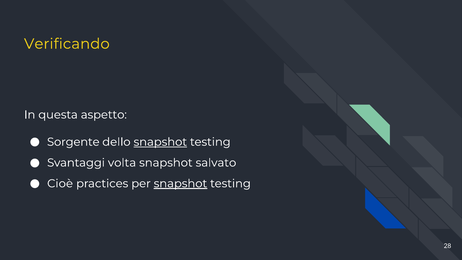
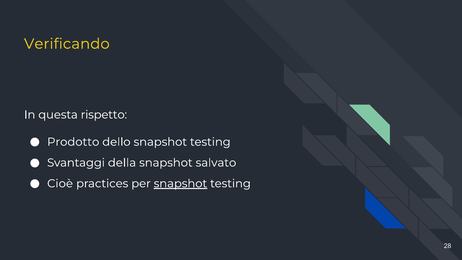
aspetto: aspetto -> rispetto (104, 115)
Sorgente: Sorgente -> Prodotto (73, 142)
snapshot underline: present -> none (160, 142)
volta: volta -> della (122, 163)
